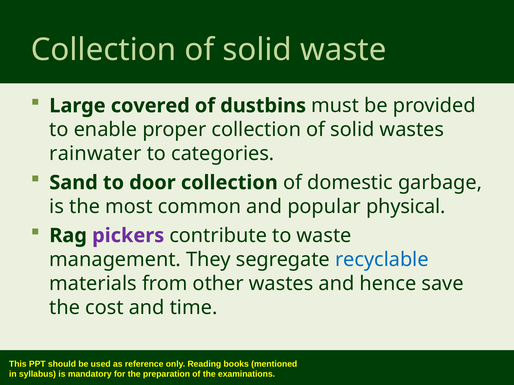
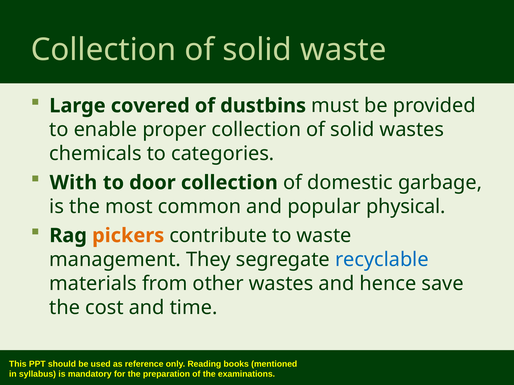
rainwater: rainwater -> chemicals (95, 154)
Sand: Sand -> With (73, 183)
pickers colour: purple -> orange (128, 236)
